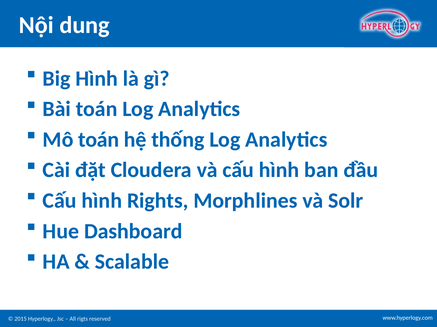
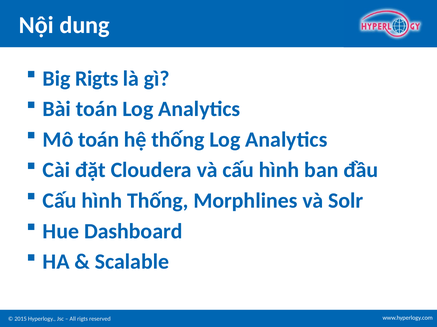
Big Hình: Hình -> Rigts (97, 79)
hình Rights: Rights -> Thống (158, 201)
